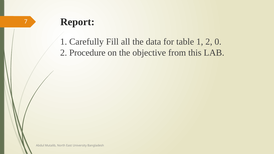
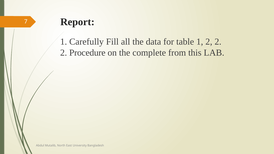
1 2 0: 0 -> 2 (218, 42)
objective: objective -> complete (149, 53)
